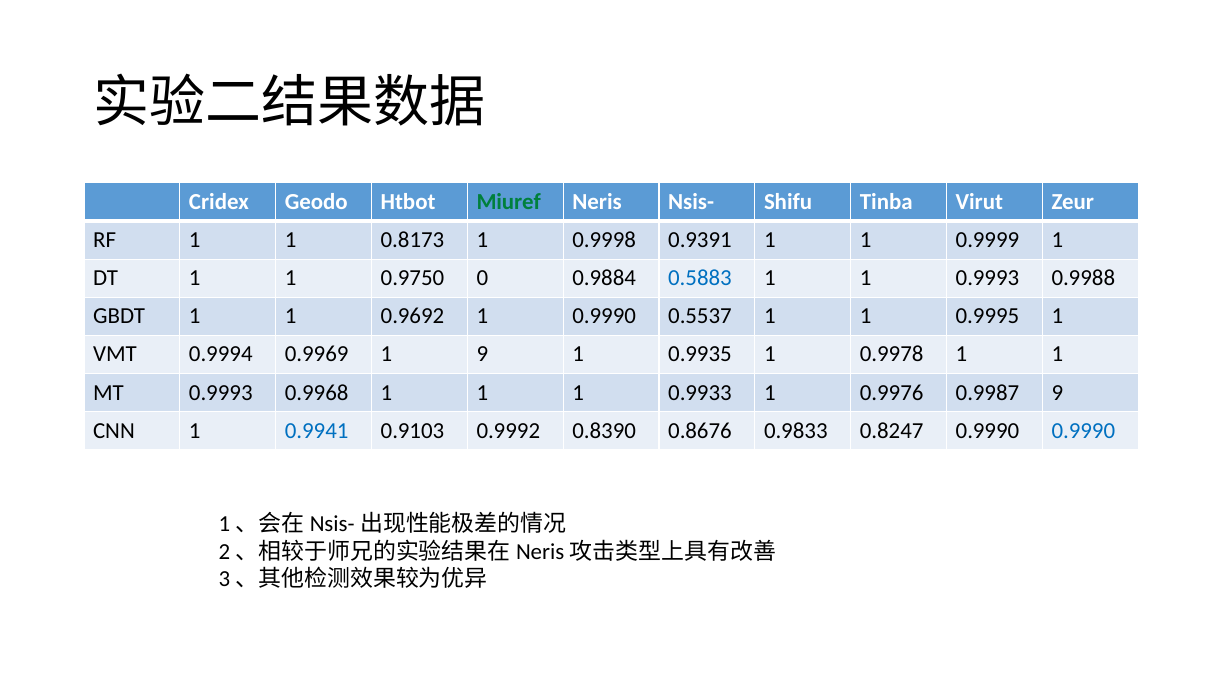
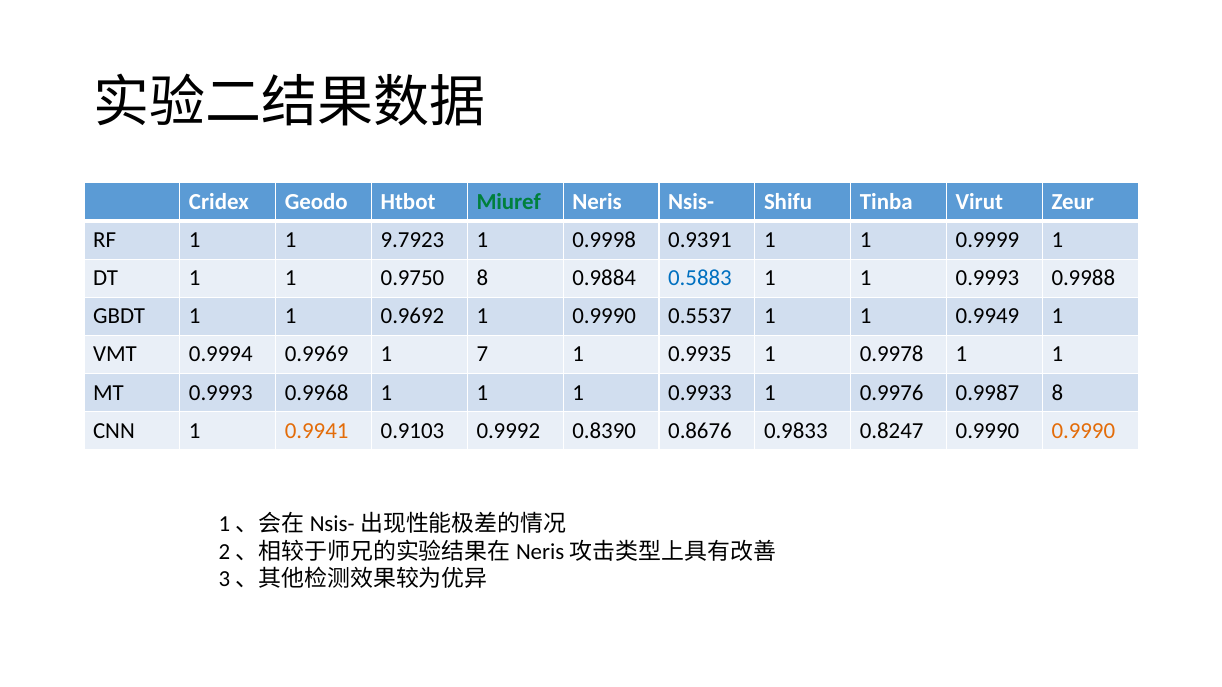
0.8173: 0.8173 -> 9.7923 (412, 240)
0.9750 0: 0 -> 8 (482, 278)
0.9995: 0.9995 -> 0.9949 (987, 316)
1 9: 9 -> 7 (482, 355)
0.9987 9: 9 -> 8 (1057, 393)
0.9941 colour: blue -> orange (317, 431)
0.9990 colour: blue -> orange (1083, 431)
